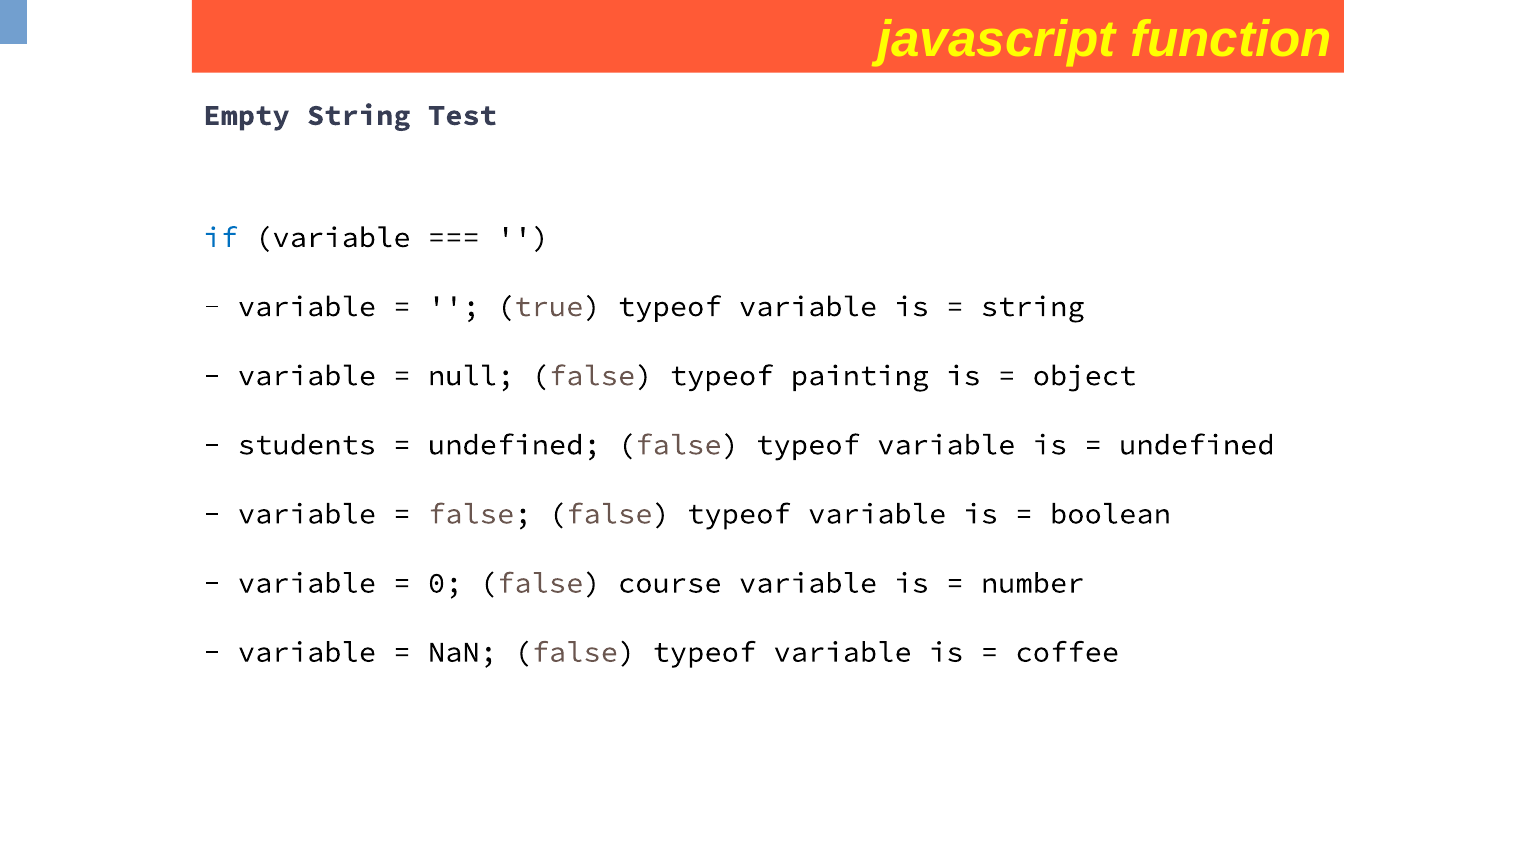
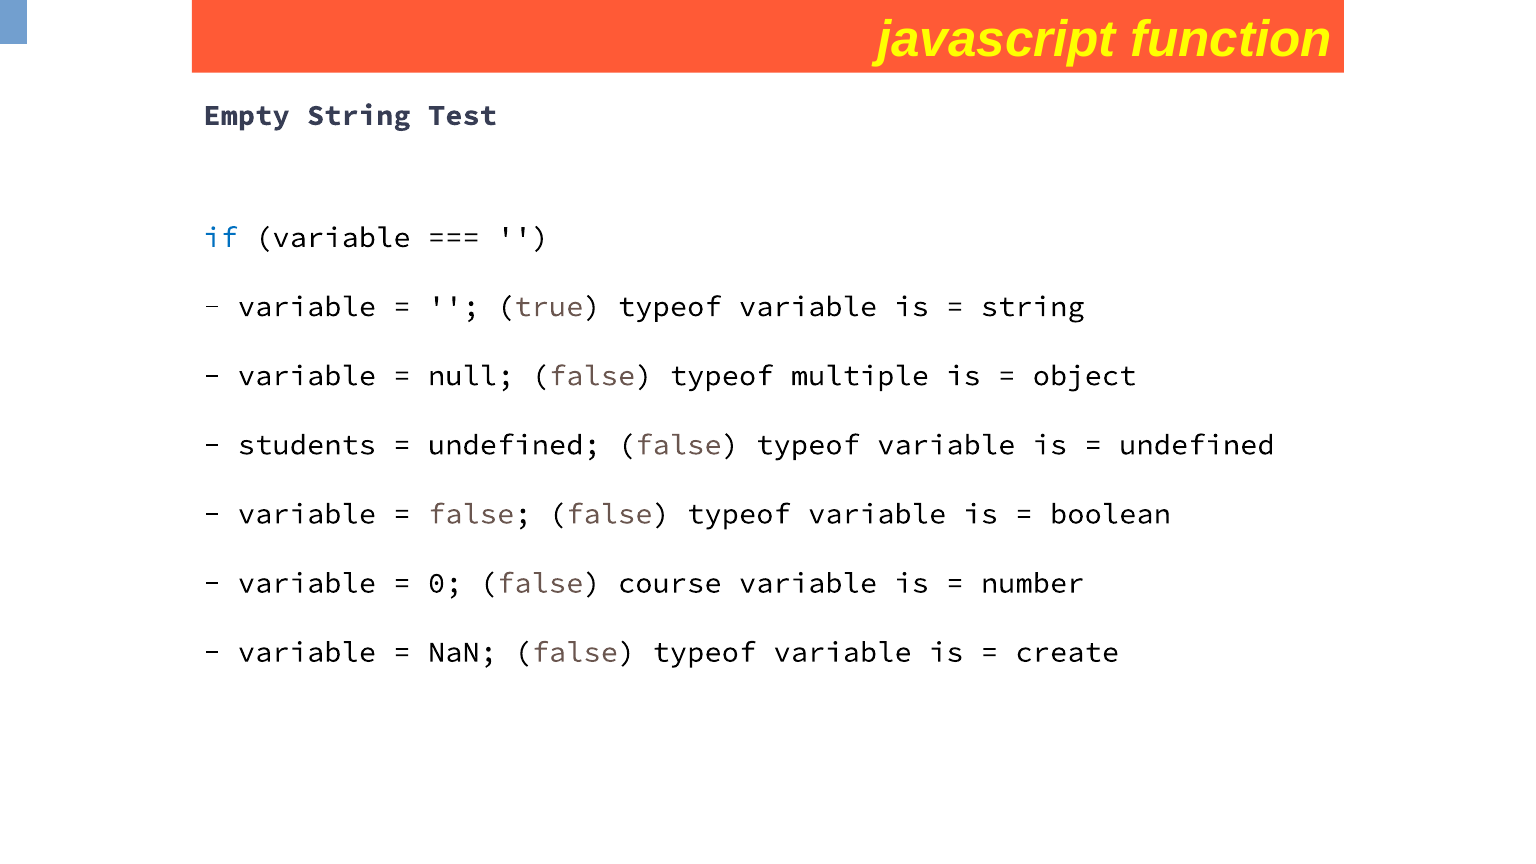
painting: painting -> multiple (860, 376)
coffee: coffee -> create (1067, 652)
